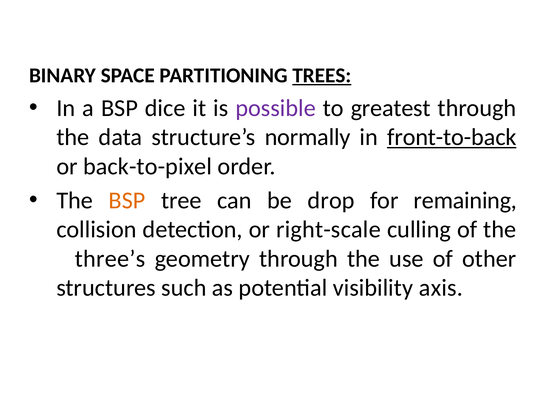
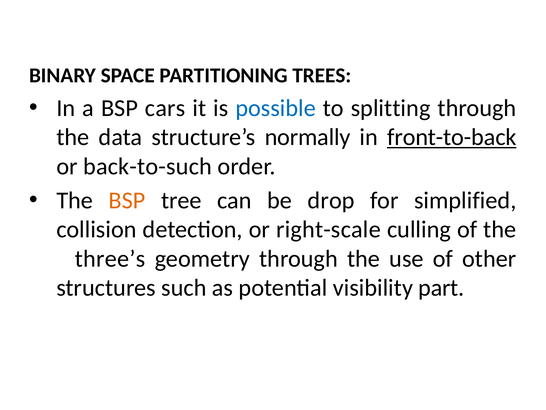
TREES underline: present -> none (322, 76)
dice: dice -> cars (165, 108)
possible colour: purple -> blue (276, 108)
greatest: greatest -> splitting (391, 108)
back-to-pixel: back-to-pixel -> back-to-such (147, 166)
remaining: remaining -> simplified (465, 200)
axis: axis -> part (441, 288)
